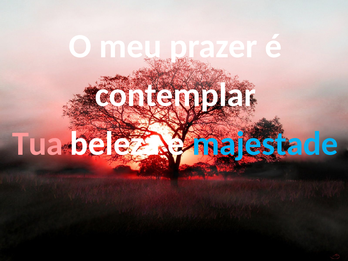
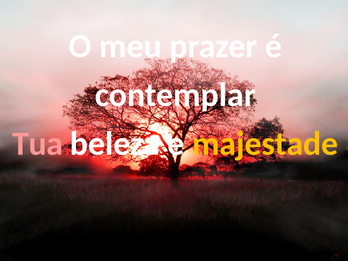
majestade colour: light blue -> yellow (265, 144)
